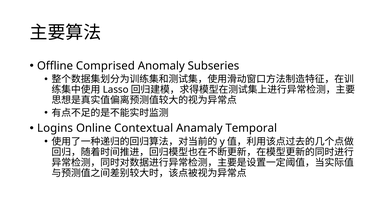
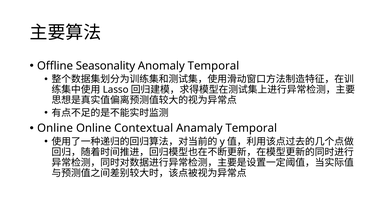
Comprised: Comprised -> Seasonality (105, 66)
Anomaly Subseries: Subseries -> Temporal (213, 66)
Logins: Logins -> Online (55, 128)
